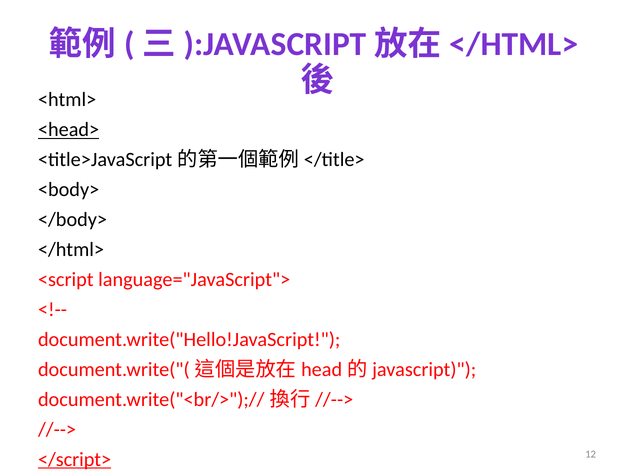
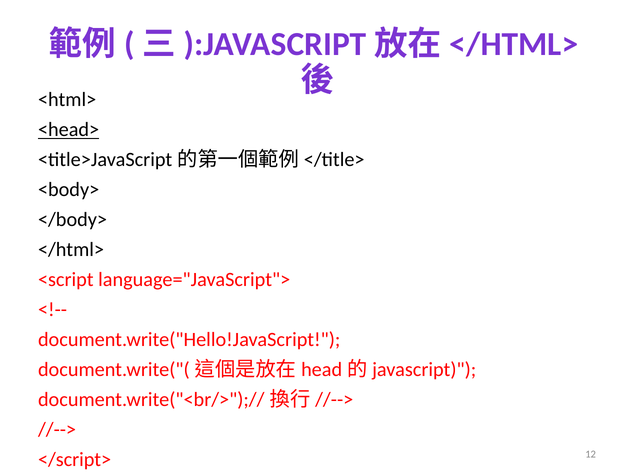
</script> underline: present -> none (75, 459)
